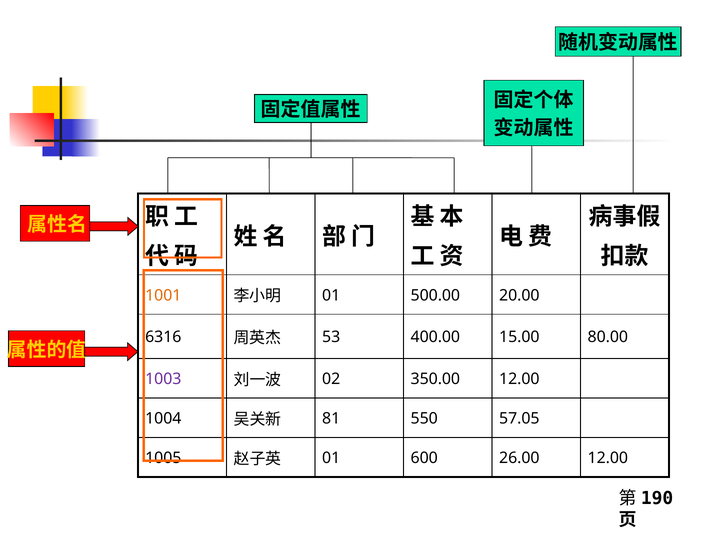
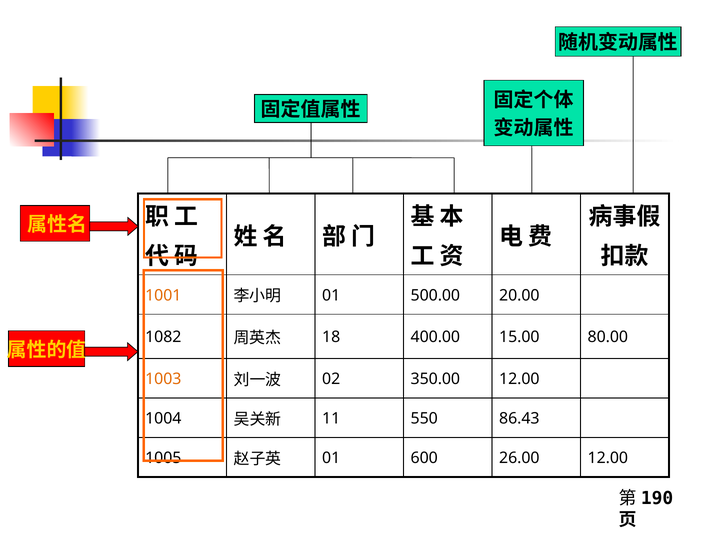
6316: 6316 -> 1082 (163, 337)
53: 53 -> 18 (331, 337)
1003 colour: purple -> orange (163, 379)
81: 81 -> 11 (331, 419)
57.05: 57.05 -> 86.43 (519, 419)
